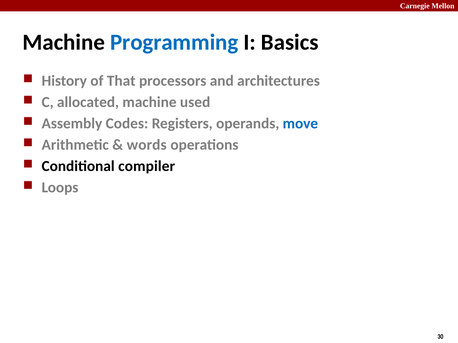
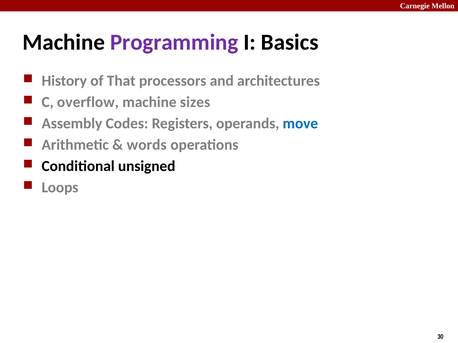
Programming colour: blue -> purple (174, 42)
allocated: allocated -> overflow (88, 102)
used: used -> sizes (195, 102)
compiler: compiler -> unsigned (147, 166)
